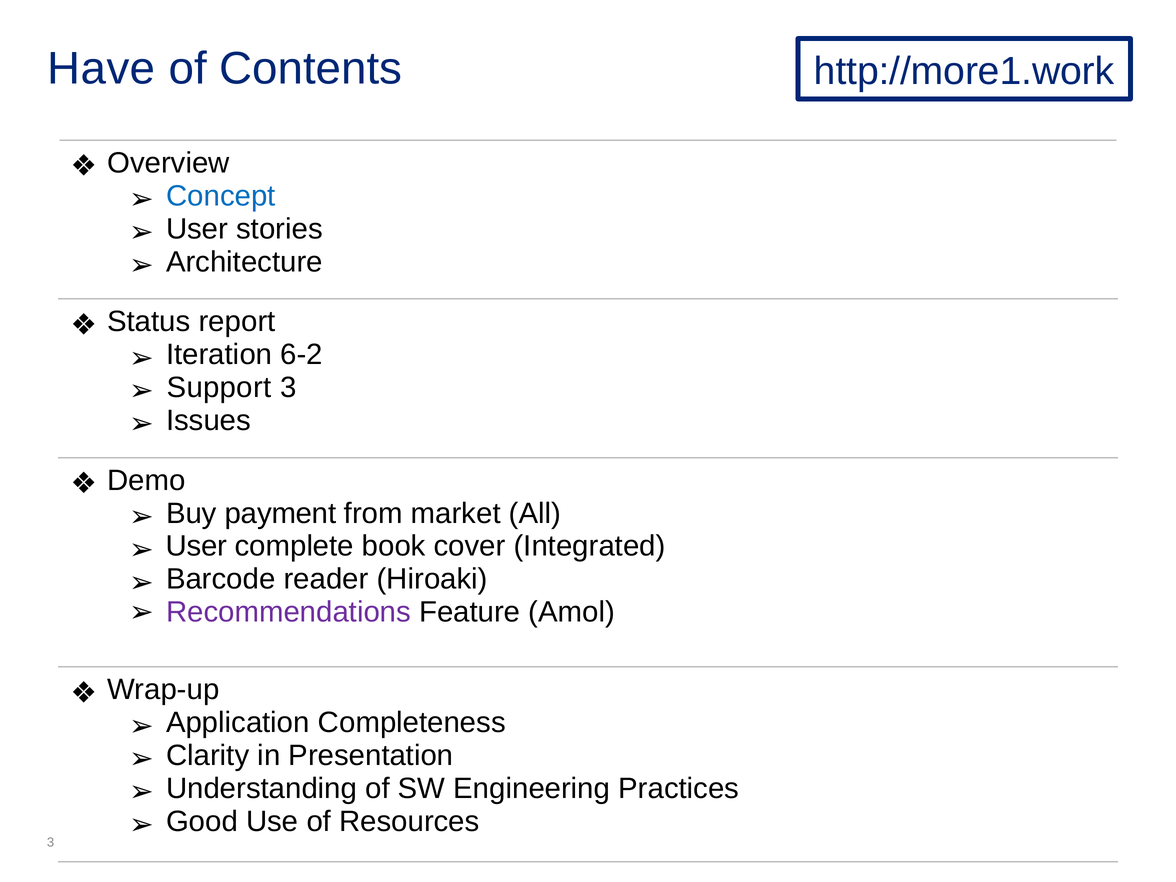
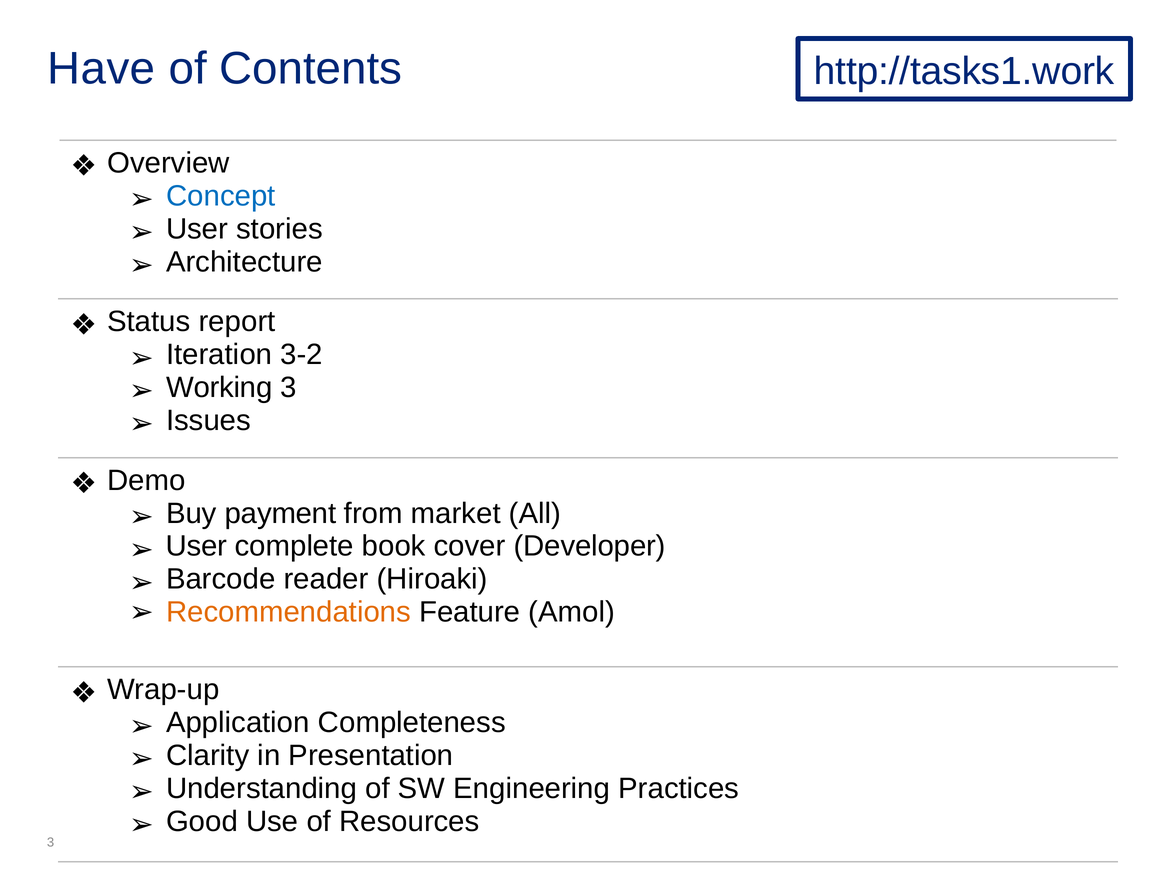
http://more1.work: http://more1.work -> http://tasks1.work (964, 72)
6-2: 6-2 -> 3-2 (302, 355)
Support: Support -> Working (219, 388)
Integrated: Integrated -> Developer (590, 546)
Recommendations colour: purple -> orange (289, 612)
